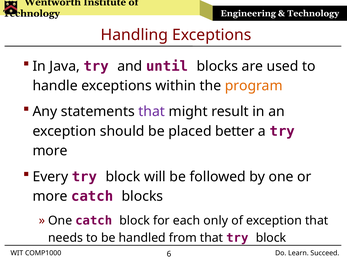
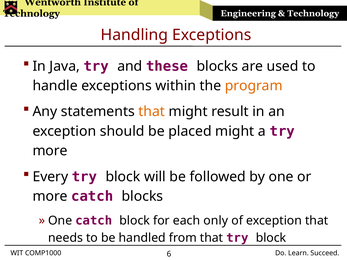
until: until -> these (167, 66)
that colour: purple -> orange (152, 112)
placed better: better -> might (235, 131)
